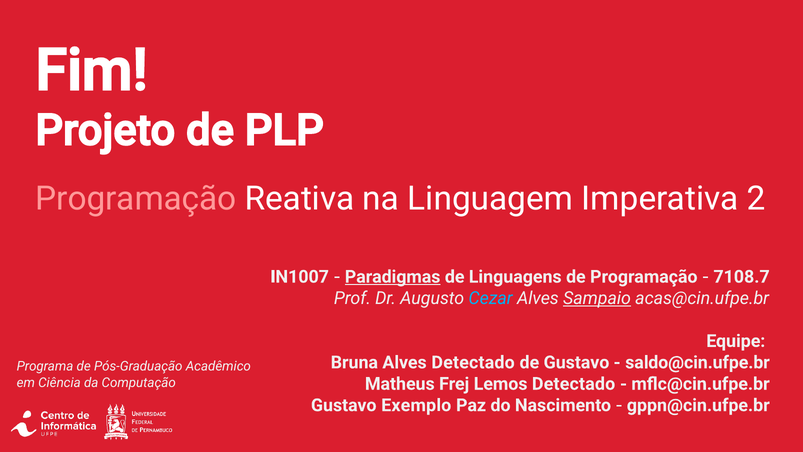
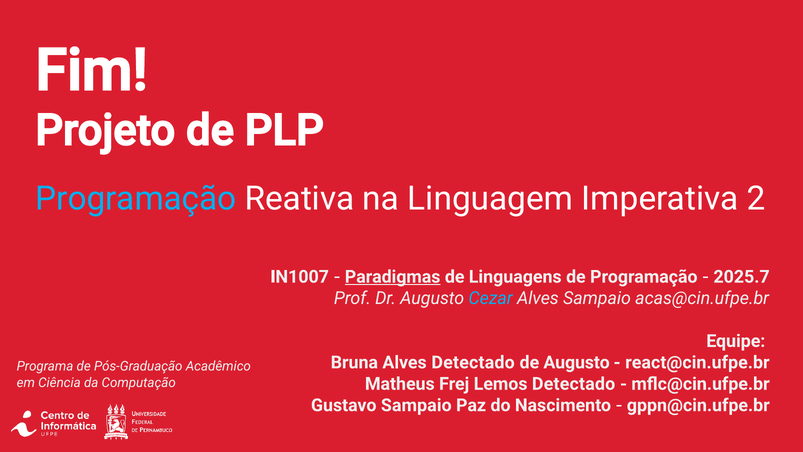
Programação colour: pink -> light blue (136, 198)
7108.7: 7108.7 -> 2025.7 (742, 277)
Sampaio underline: present -> none (597, 298)
de Gustavo: Gustavo -> Augusto (577, 362)
saldo@cin.ufpe.br: saldo@cin.ufpe.br -> react@cin.ufpe.br (697, 362)
Gustavo Exemplo: Exemplo -> Sampaio (416, 405)
